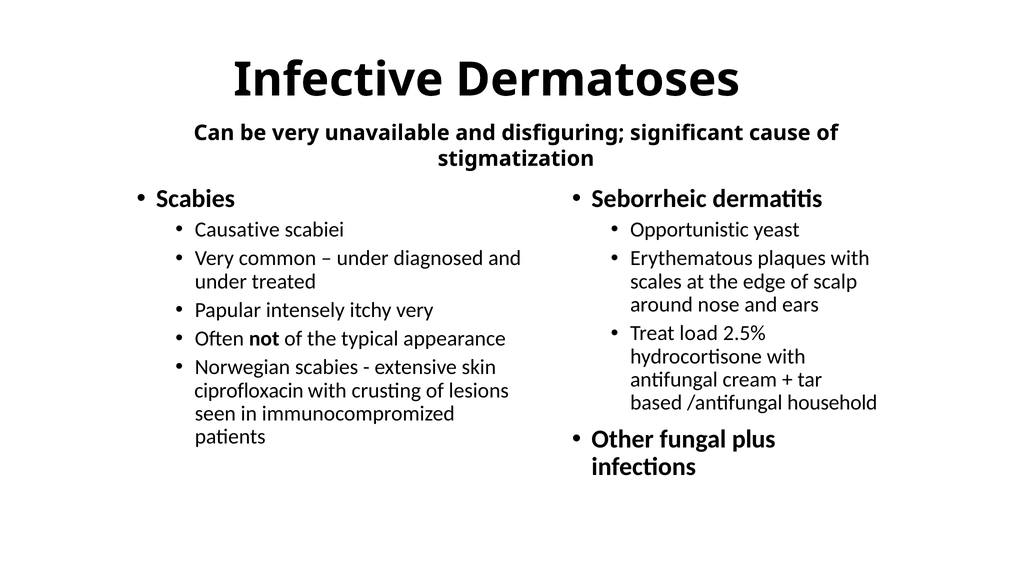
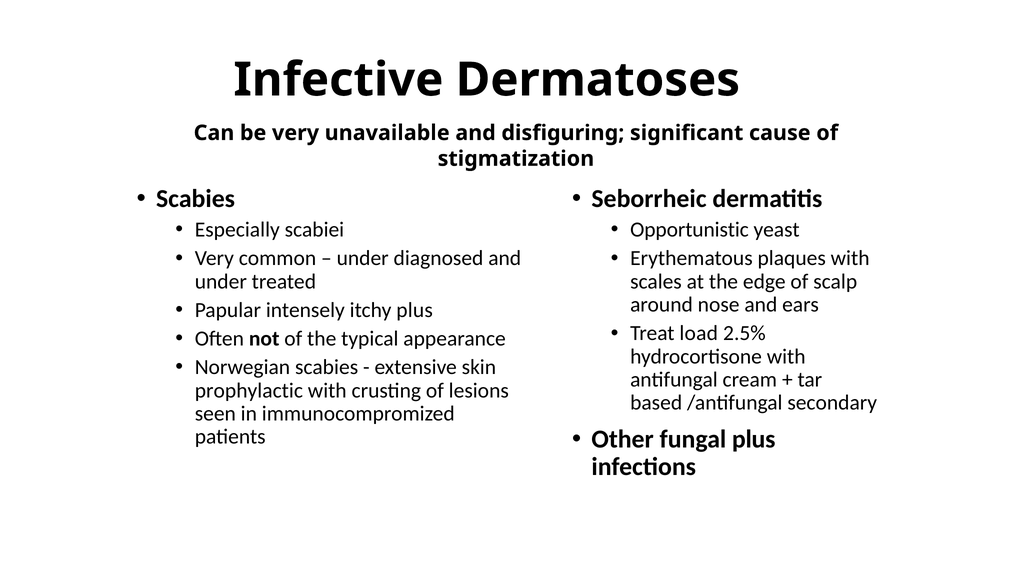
Causative: Causative -> Especially (237, 230)
itchy very: very -> plus (415, 310)
ciprofloxacin: ciprofloxacin -> prophylactic (249, 391)
household: household -> secondary (832, 403)
